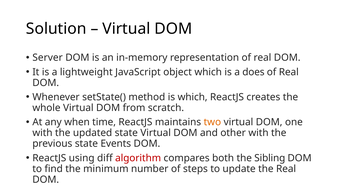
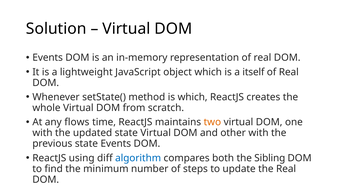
Server: Server -> Events (48, 58)
does: does -> itself (253, 72)
when: when -> flows (77, 122)
algorithm colour: red -> blue (138, 158)
